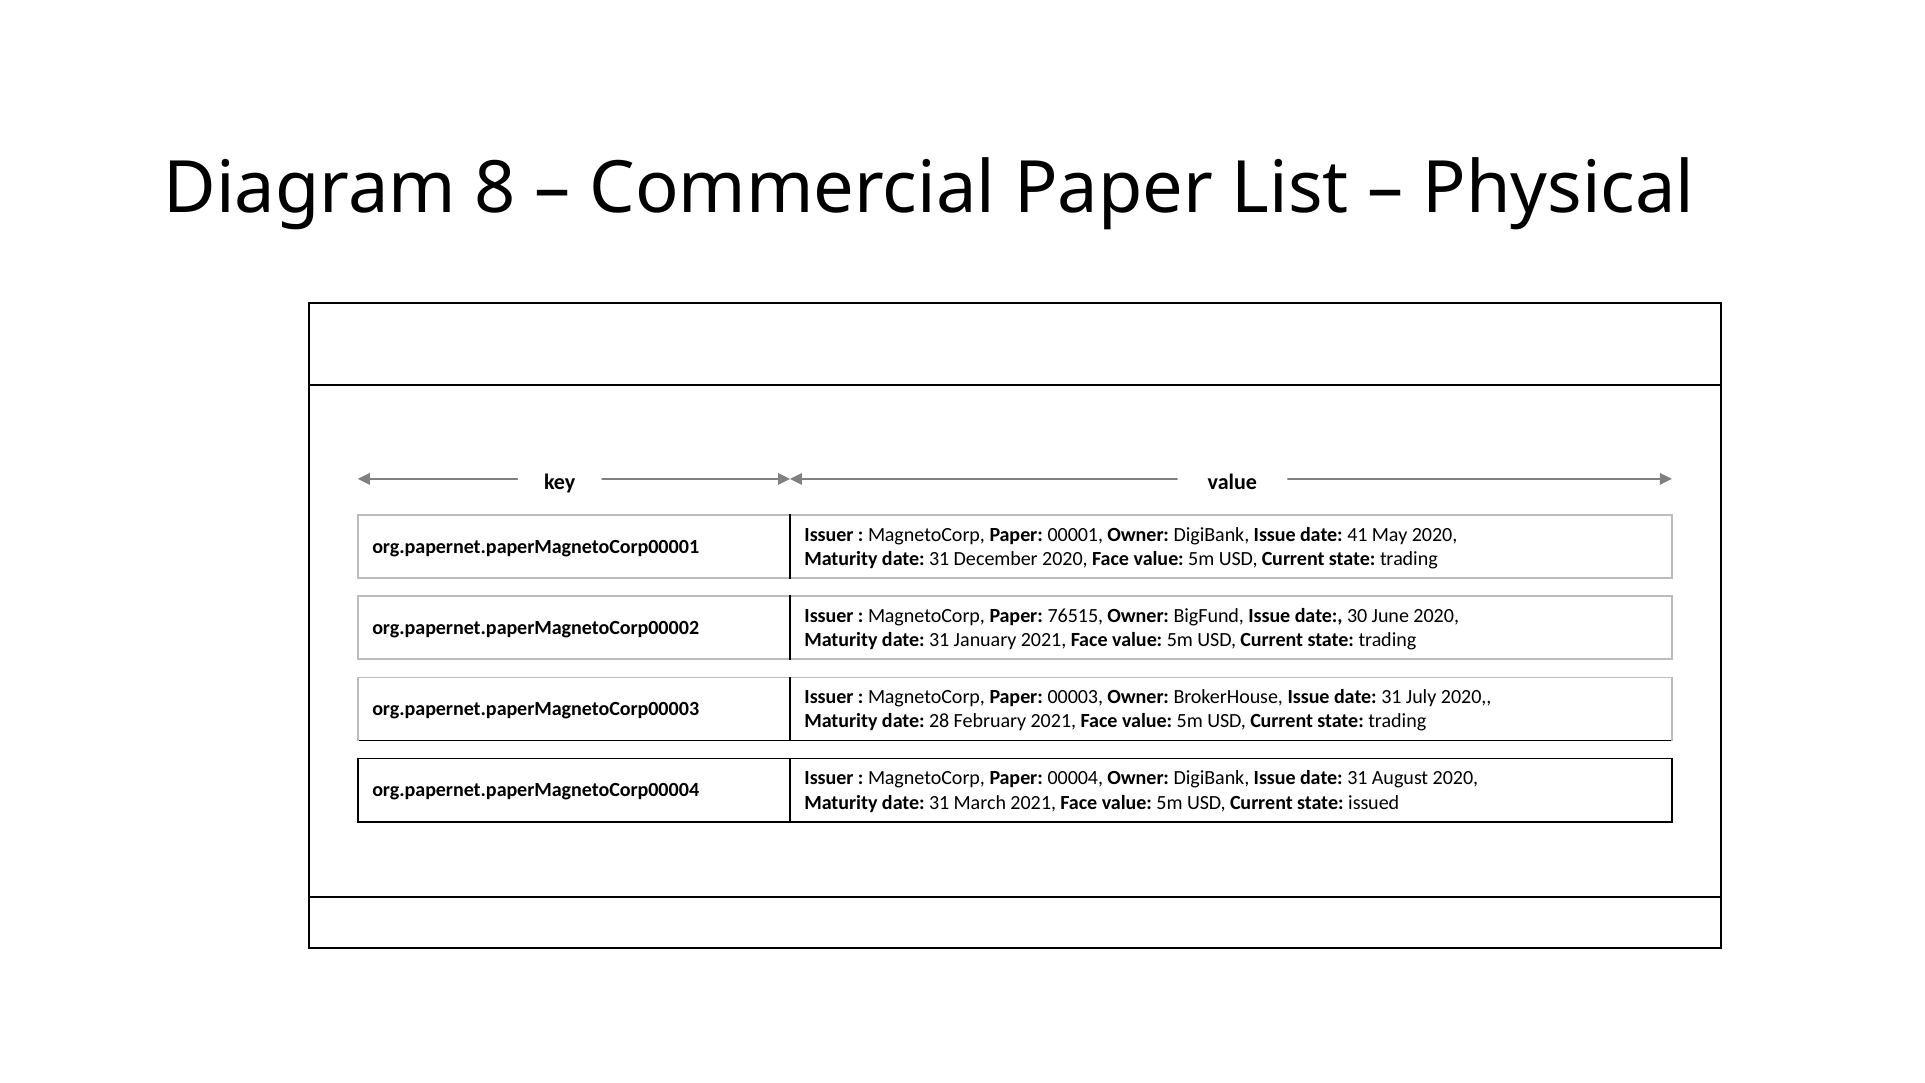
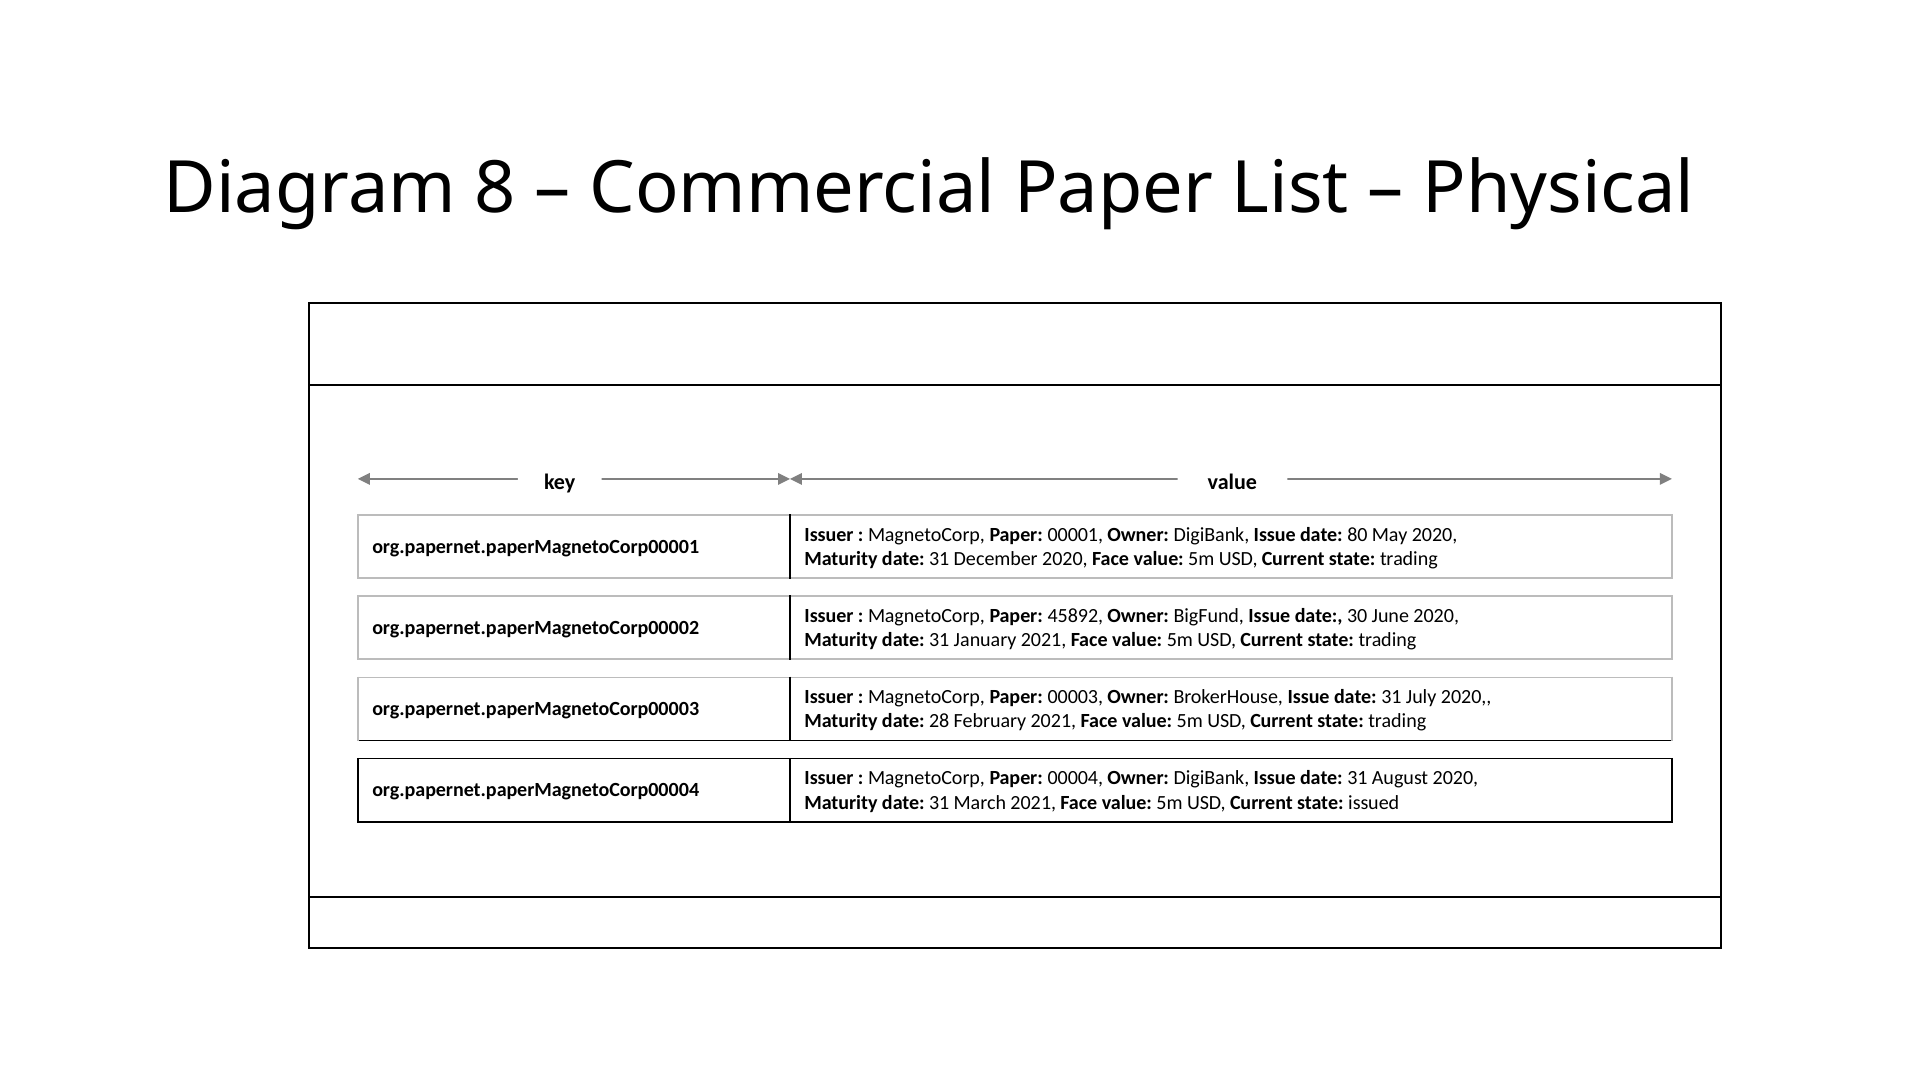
41: 41 -> 80 (1357, 534)
76515: 76515 -> 45892 (1075, 616)
